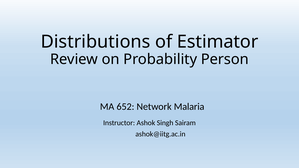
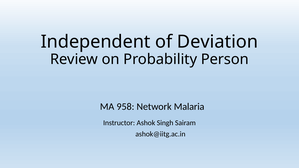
Distributions: Distributions -> Independent (96, 42)
Estimator: Estimator -> Deviation (218, 42)
652: 652 -> 958 (125, 107)
